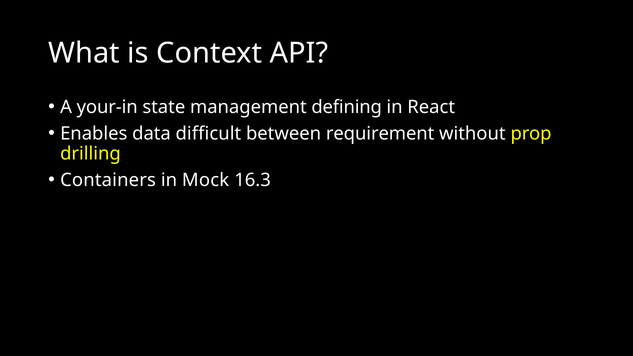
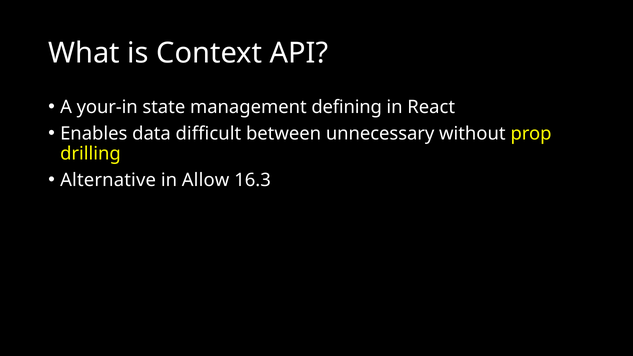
requirement: requirement -> unnecessary (380, 134)
Containers: Containers -> Alternative (108, 180)
Mock: Mock -> Allow (206, 180)
